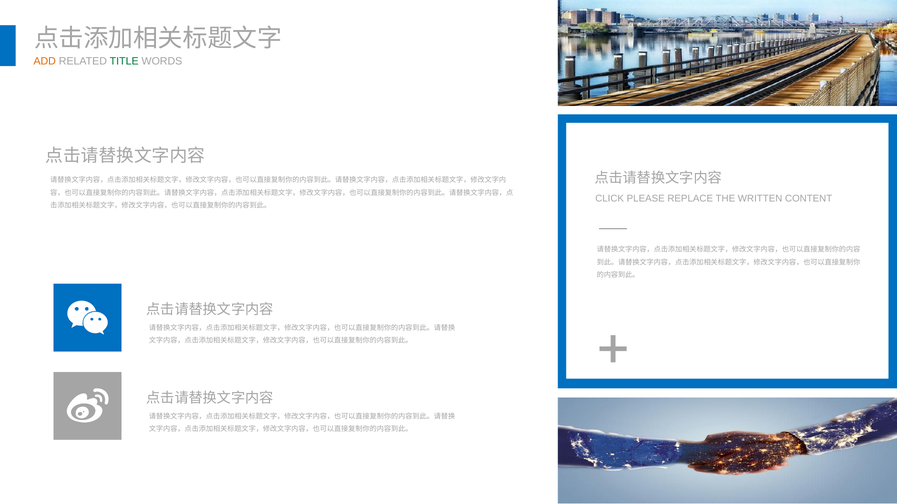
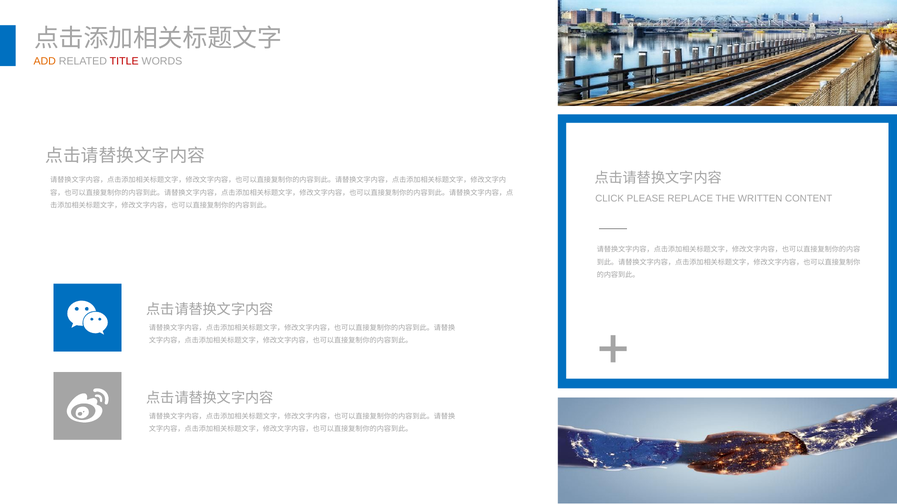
TITLE colour: green -> red (124, 61)
